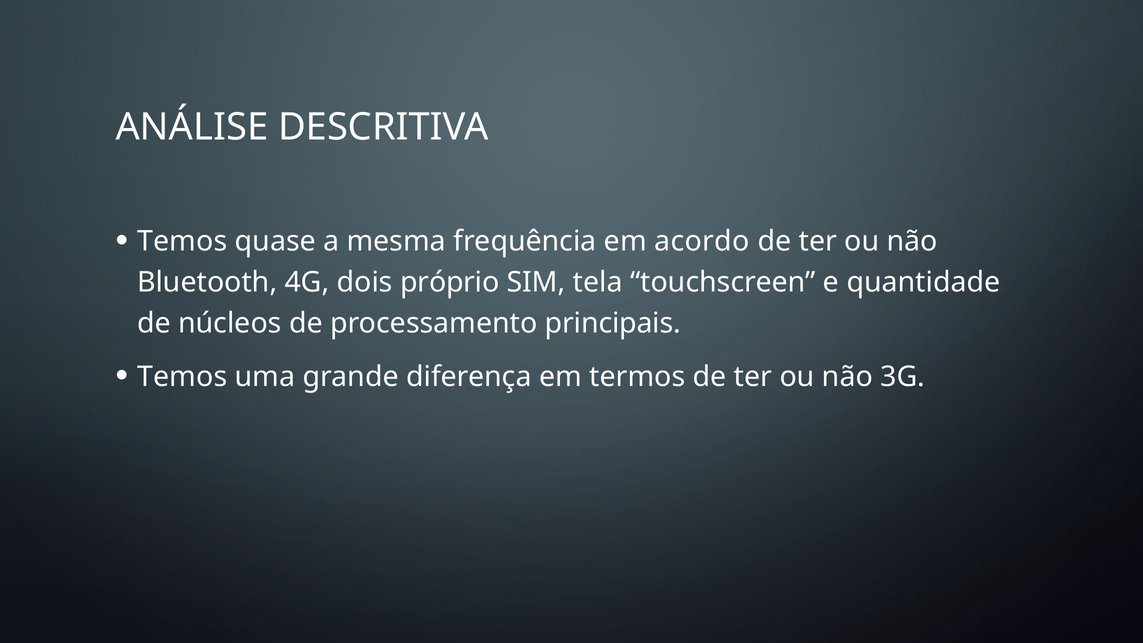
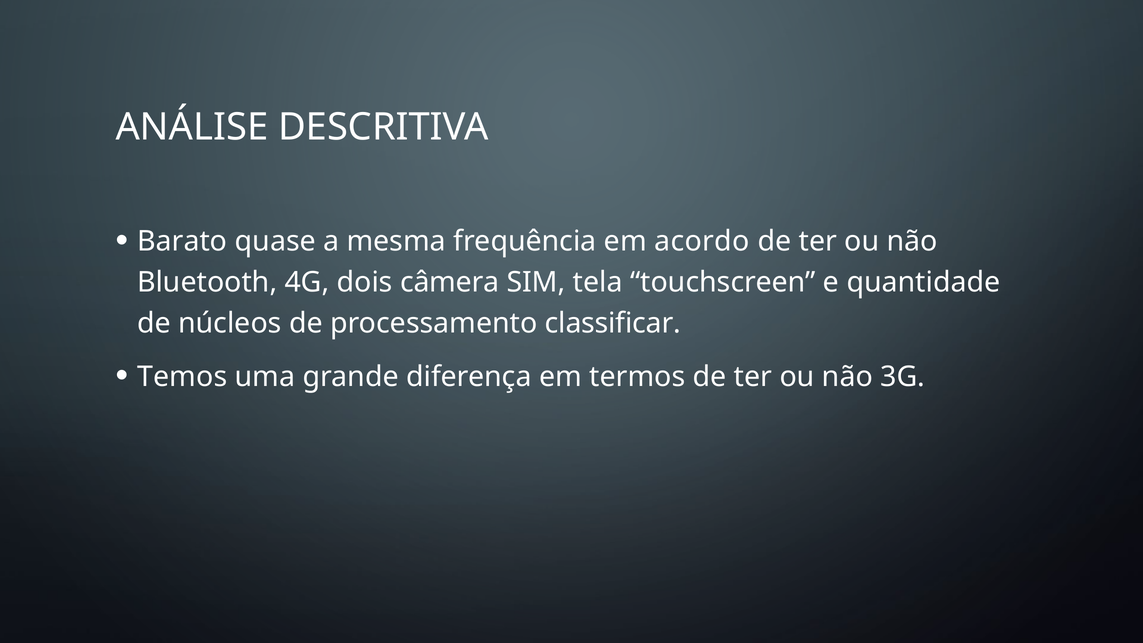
Temos: Temos -> Barato (182, 241)
próprio: próprio -> câmera (450, 282)
principais: principais -> classificar (613, 323)
